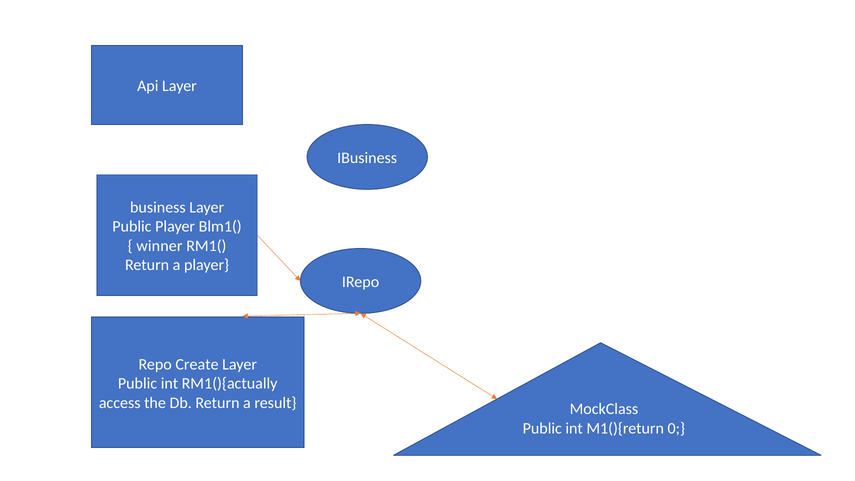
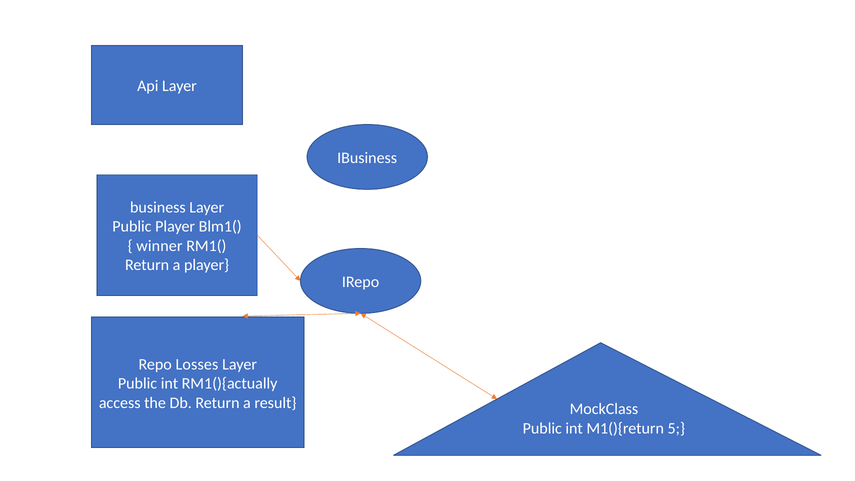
Create: Create -> Losses (197, 364)
0: 0 -> 5 (676, 428)
